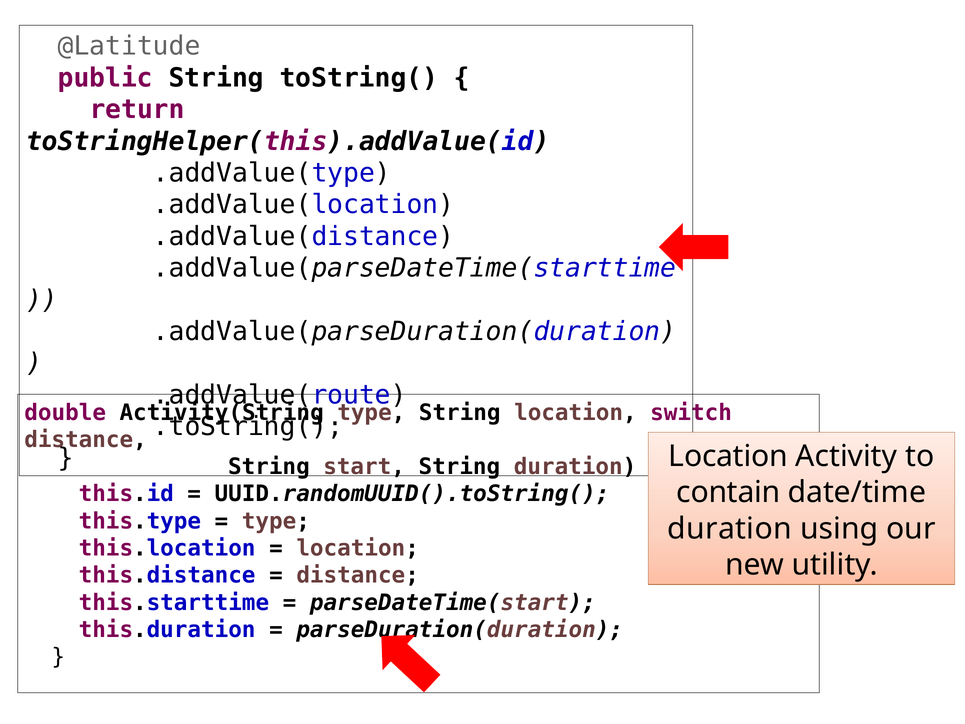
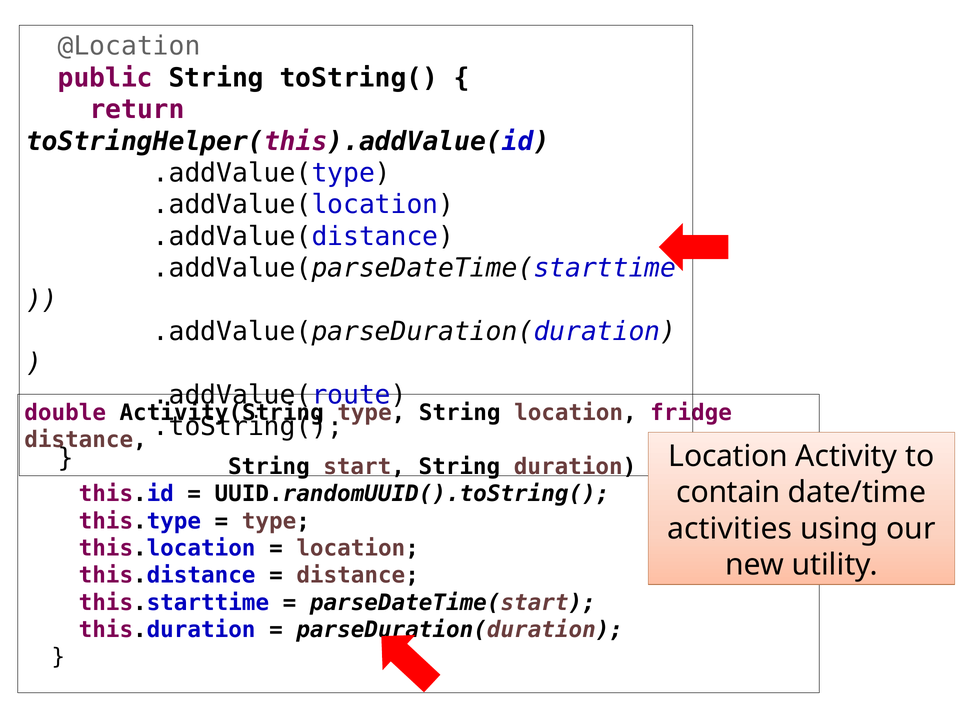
@Latitude: @Latitude -> @Location (129, 46)
switch: switch -> fridge (691, 412)
duration: duration -> activities (730, 528)
